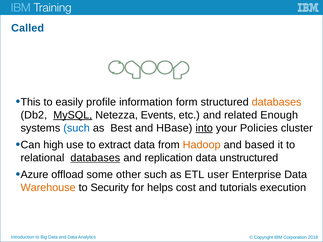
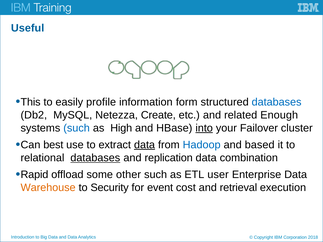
Called: Called -> Useful (28, 28)
databases colour: orange -> blue (277, 102)
MySQL underline: present -> none (73, 115)
Events: Events -> Create (158, 115)
Best: Best -> High (121, 128)
Policies: Policies -> Failover (259, 128)
high: high -> best (53, 145)
data underline: none -> present (144, 145)
Hadoop colour: orange -> blue (202, 145)
unstructured: unstructured -> combination (249, 158)
Azure: Azure -> Rapid (34, 175)
helps: helps -> event (160, 188)
tutorials: tutorials -> retrieval (238, 188)
